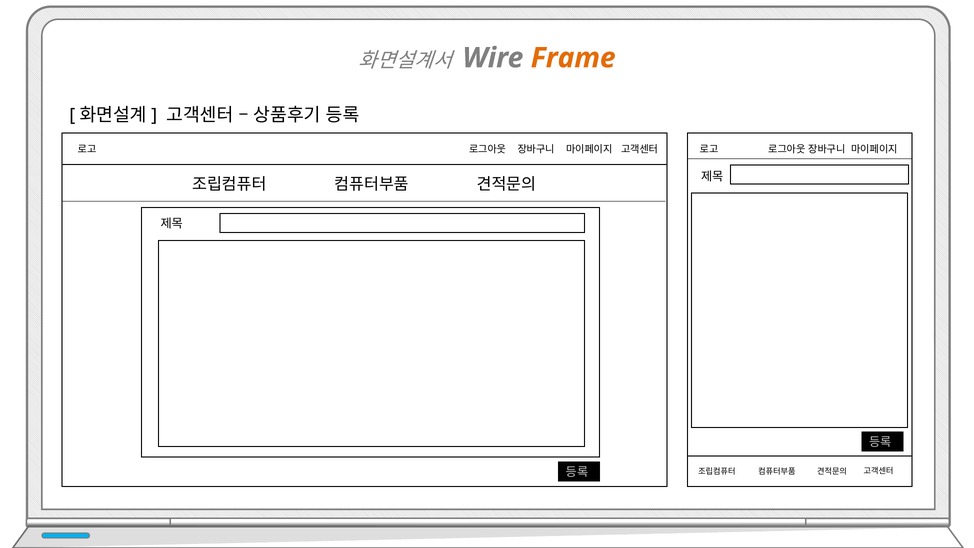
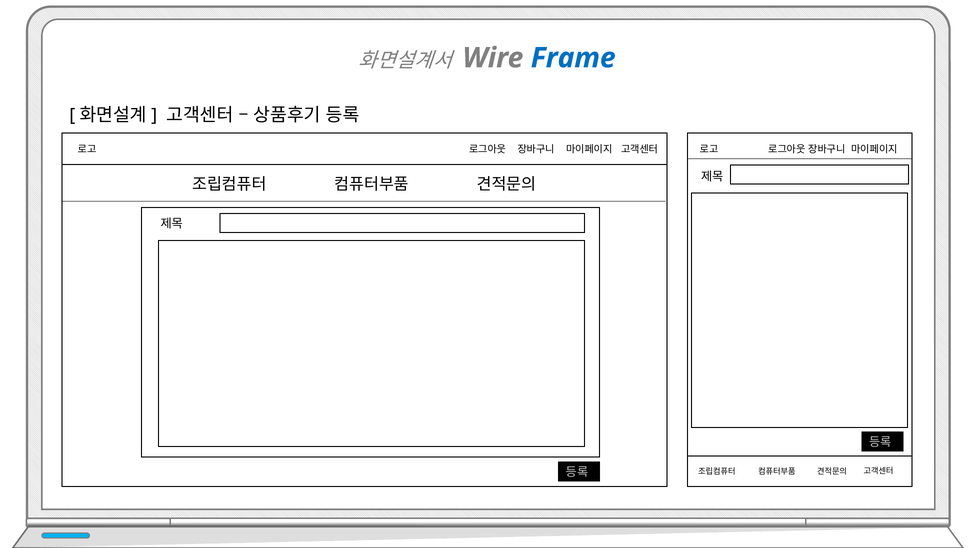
Frame colour: orange -> blue (573, 58)
